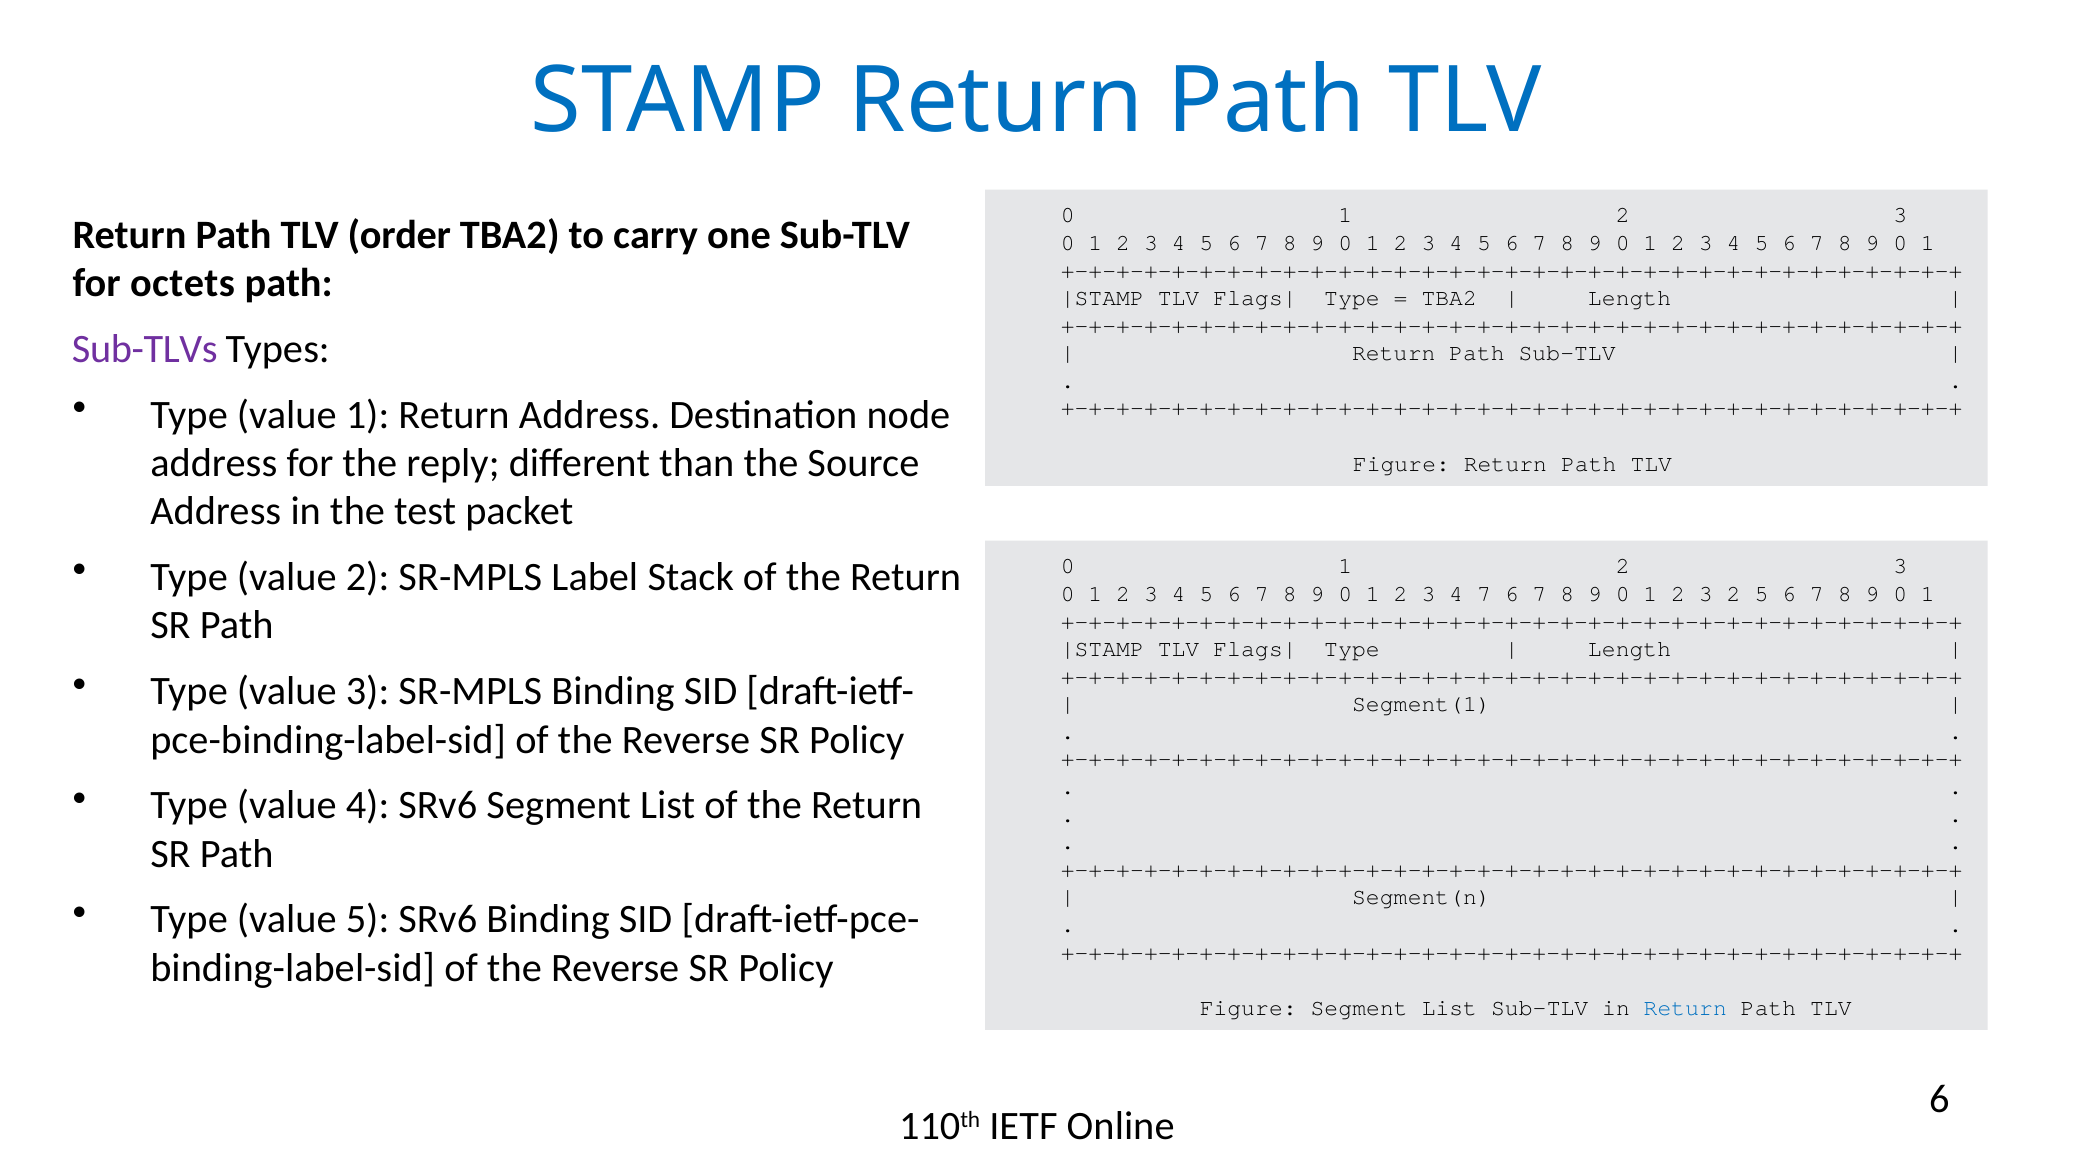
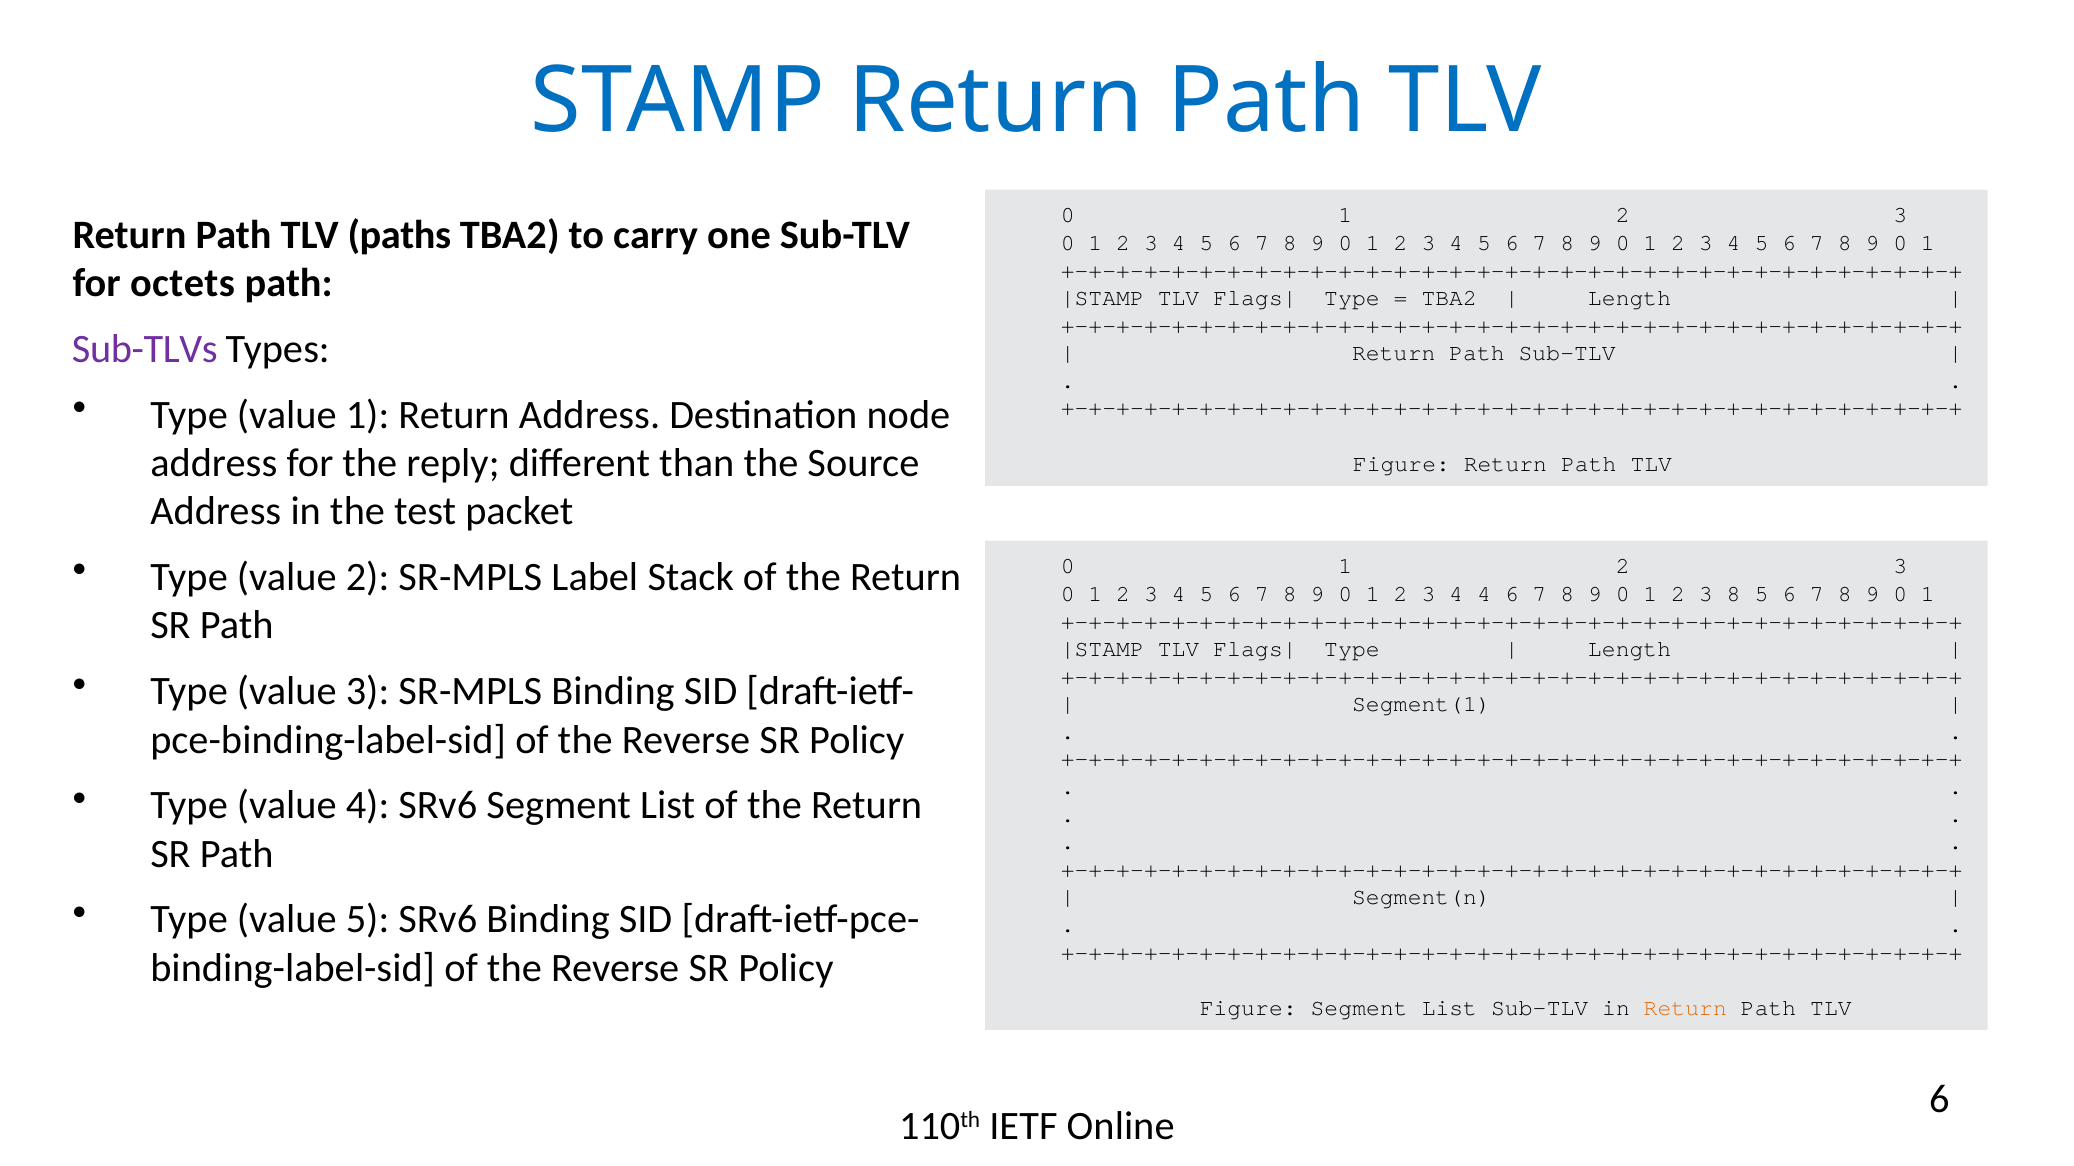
order: order -> paths (399, 235)
4 7: 7 -> 4 (1484, 594)
3 2: 2 -> 8 (1734, 594)
Return colour: blue -> orange (1685, 1008)
